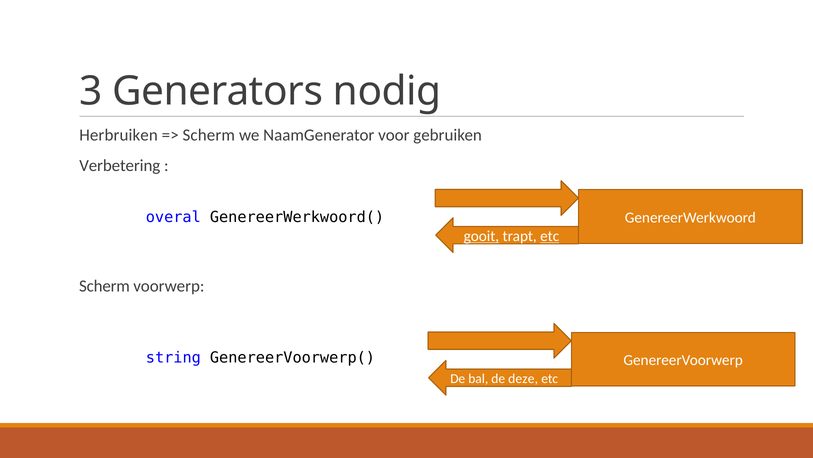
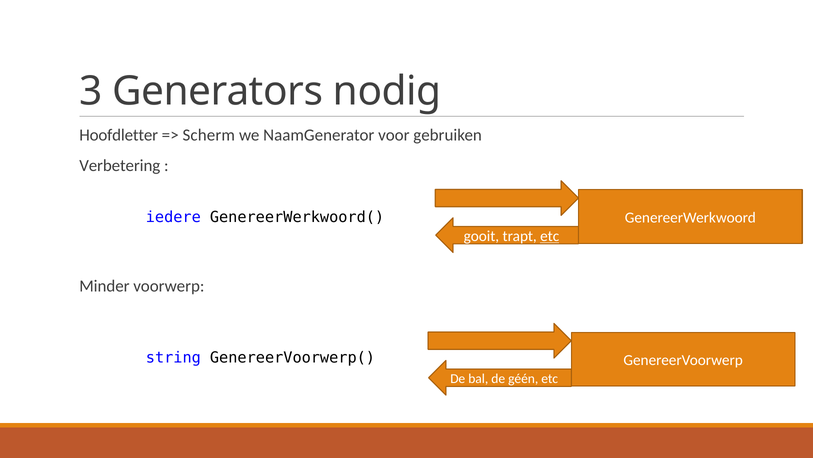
Herbruiken: Herbruiken -> Hoofdletter (119, 135)
overal: overal -> iedere (173, 217)
gooit underline: present -> none (481, 236)
Scherm: Scherm -> Minder (104, 286)
deze: deze -> géén (523, 378)
